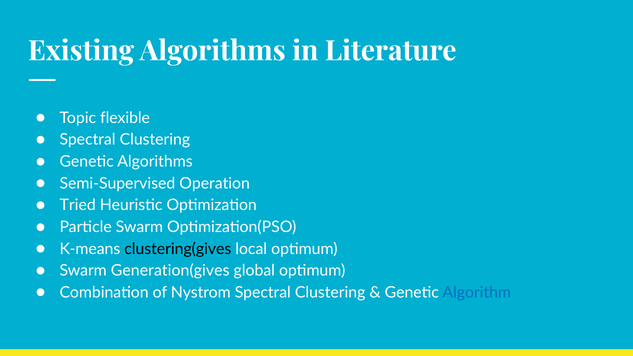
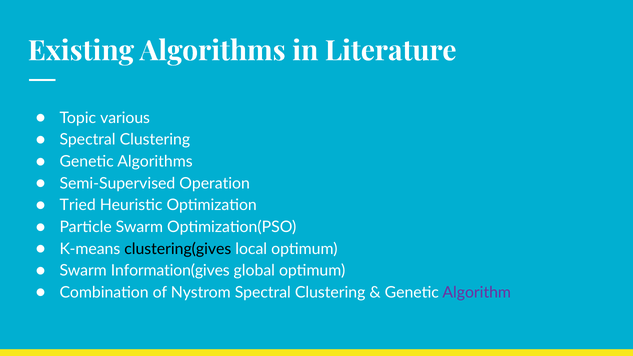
flexible: flexible -> various (125, 118)
Generation(gives: Generation(gives -> Information(gives (170, 271)
Algorithm colour: blue -> purple (477, 293)
